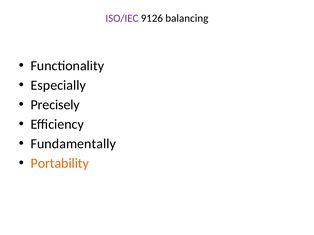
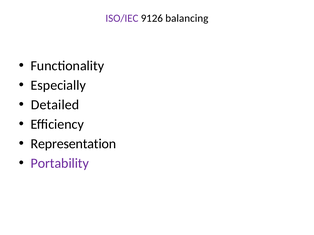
Precisely: Precisely -> Detailed (55, 105)
Fundamentally: Fundamentally -> Representation (73, 144)
Portability colour: orange -> purple (60, 164)
